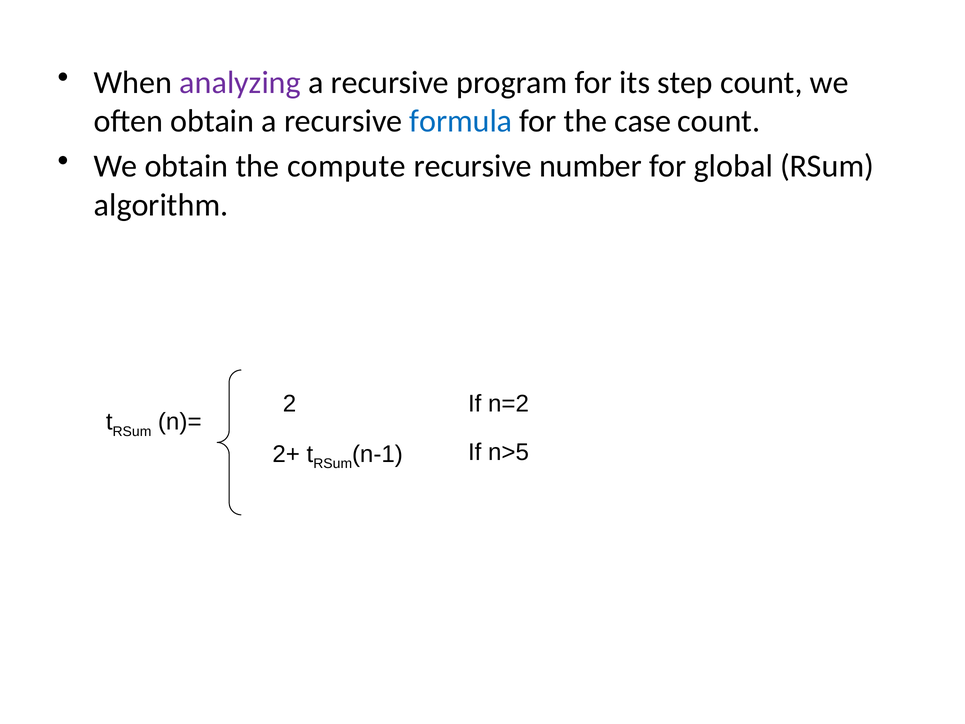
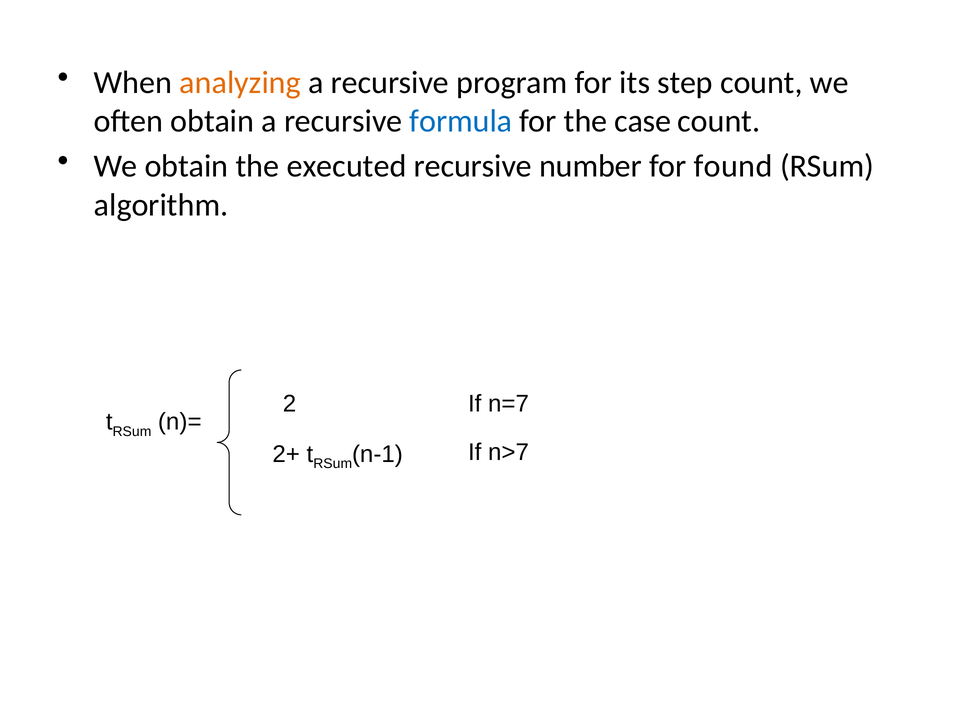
analyzing colour: purple -> orange (240, 83)
compute: compute -> executed (347, 166)
global: global -> found (733, 166)
n=2: n=2 -> n=7 (509, 404)
n>5: n>5 -> n>7 (509, 452)
